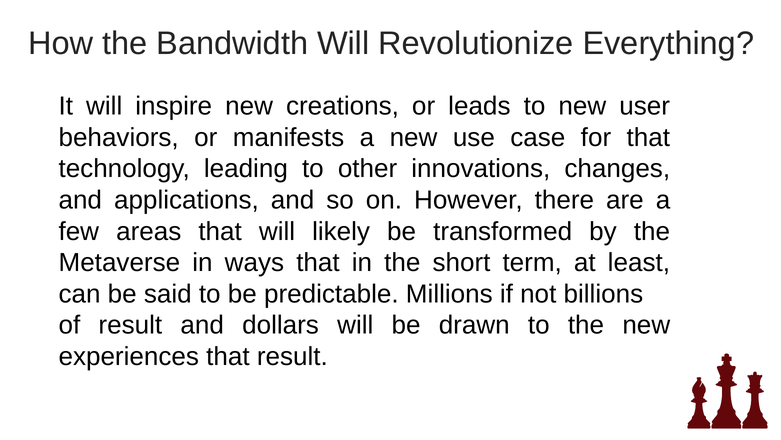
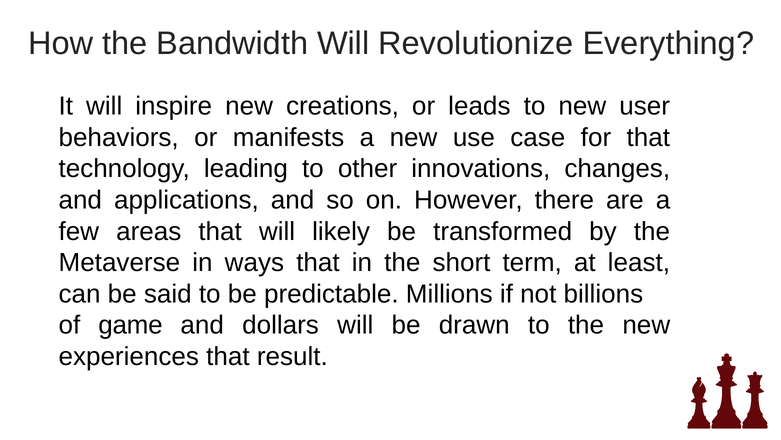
of result: result -> game (130, 325)
